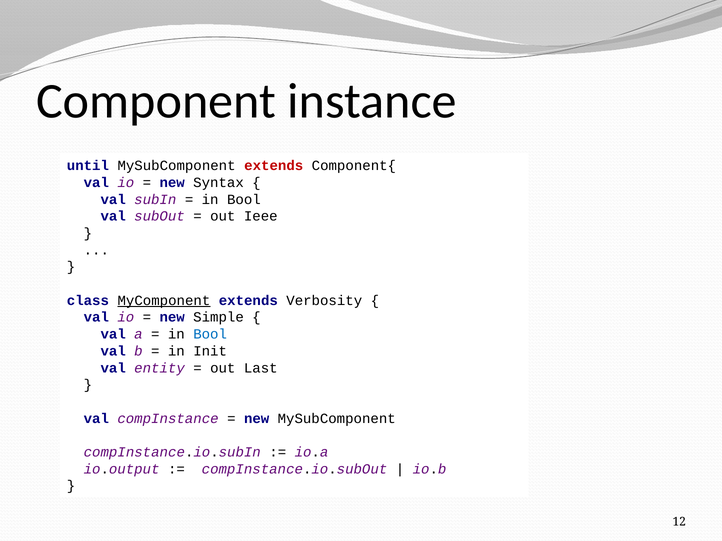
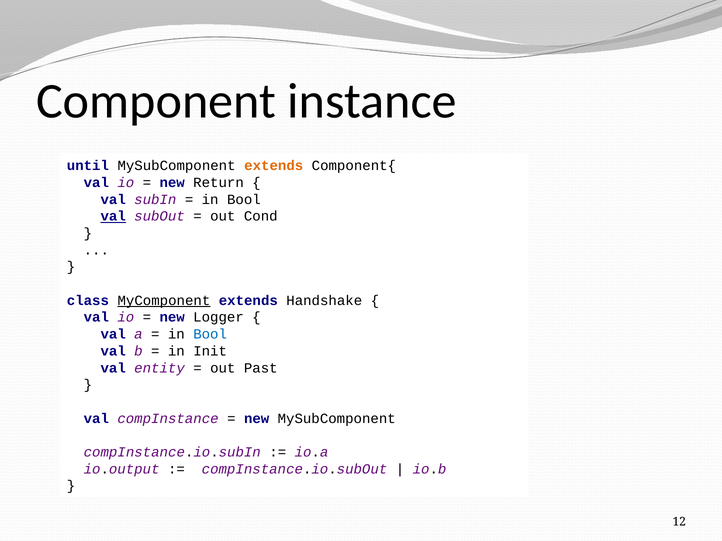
extends colour: red -> orange (274, 166)
Syntax: Syntax -> Return (219, 183)
val underline: none -> present (113, 217)
Ieee: Ieee -> Cond (261, 217)
Verbosity: Verbosity -> Handshake (324, 301)
Simple: Simple -> Logger (219, 318)
Last: Last -> Past (261, 368)
